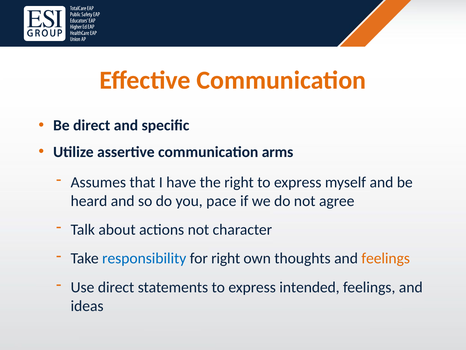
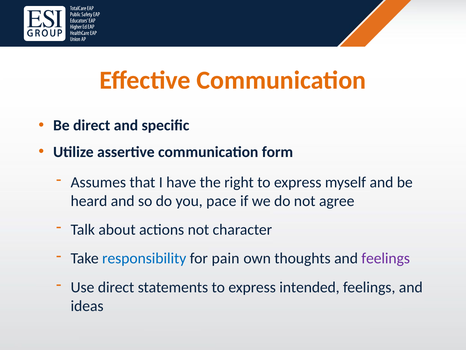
arms: arms -> form (277, 152)
for right: right -> pain (226, 258)
feelings colour: orange -> purple (386, 258)
